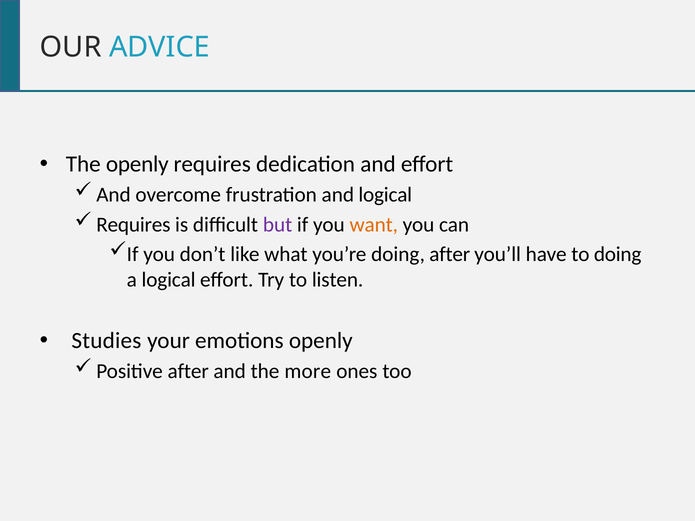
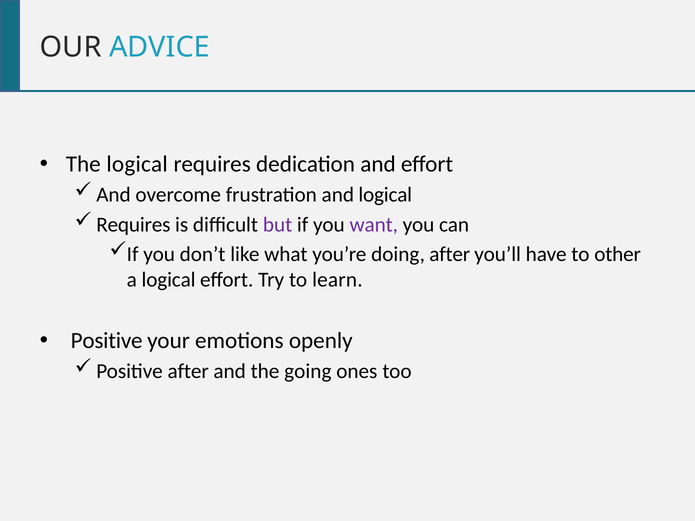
The openly: openly -> logical (137, 164)
want colour: orange -> purple (374, 225)
to doing: doing -> other (618, 254)
listen: listen -> learn (337, 280)
Studies: Studies -> Positive (107, 341)
more: more -> going (308, 372)
